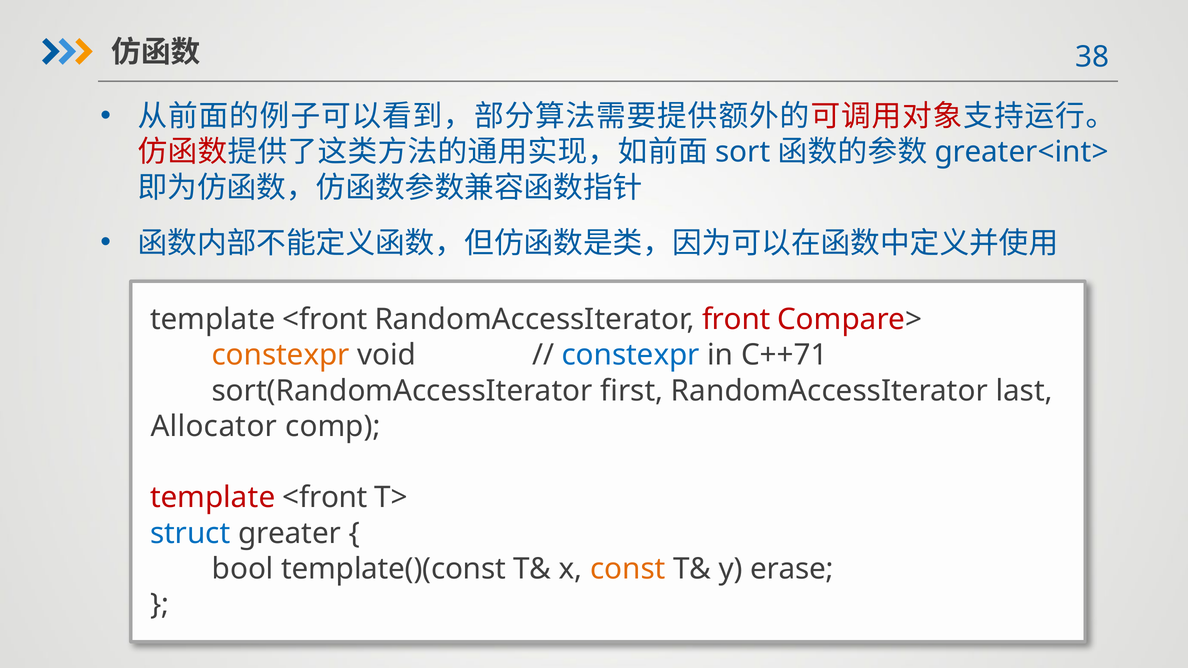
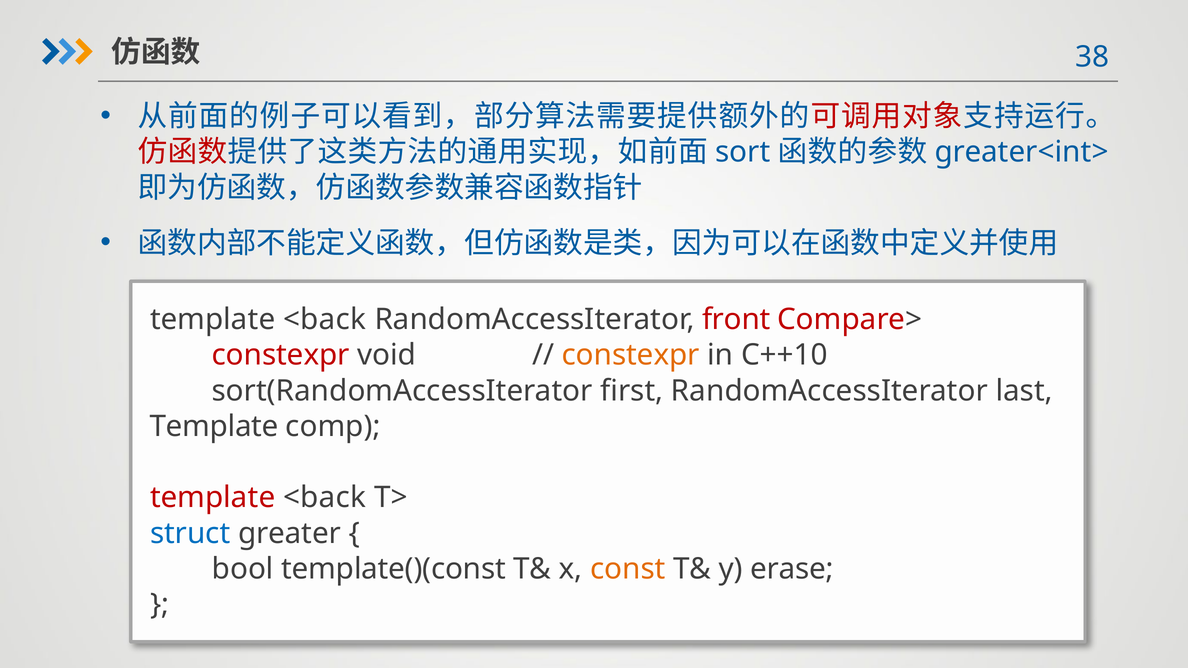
<front: <front -> <back (325, 320)
constexpr colour: orange -> red (281, 355)
constexpr colour: blue -> orange (631, 355)
C++71: C++71 -> C++10 (784, 355)
Allocator: Allocator -> Template (214, 427)
<front: <front -> <back (325, 498)
